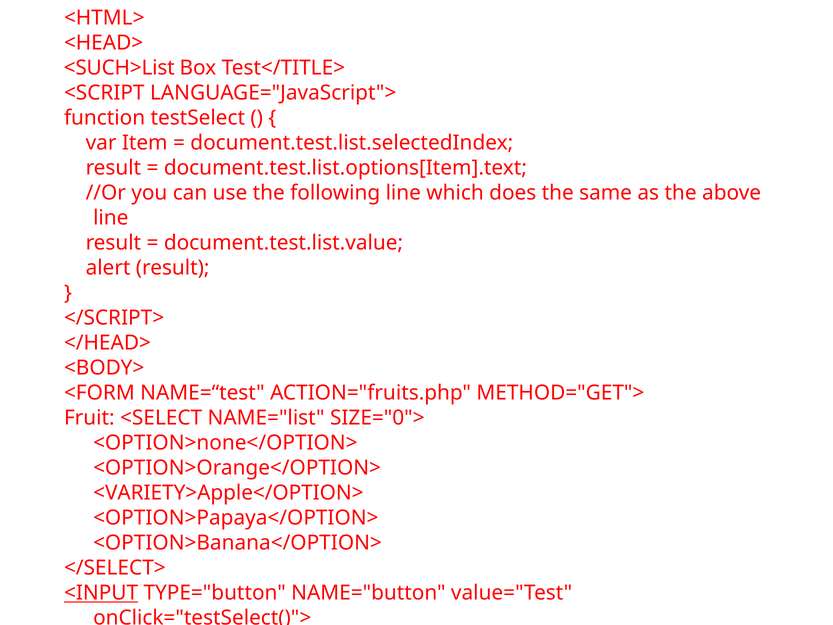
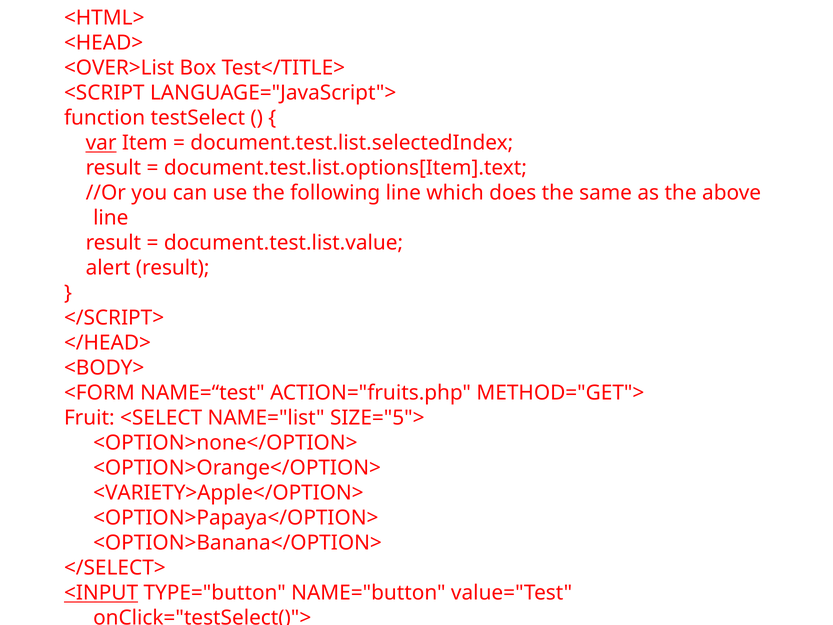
<SUCH>List: <SUCH>List -> <OVER>List (119, 68)
var underline: none -> present (101, 143)
SIZE="0">: SIZE="0"> -> SIZE="5"> (377, 418)
